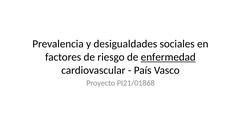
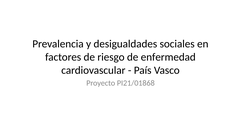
enfermedad underline: present -> none (168, 57)
